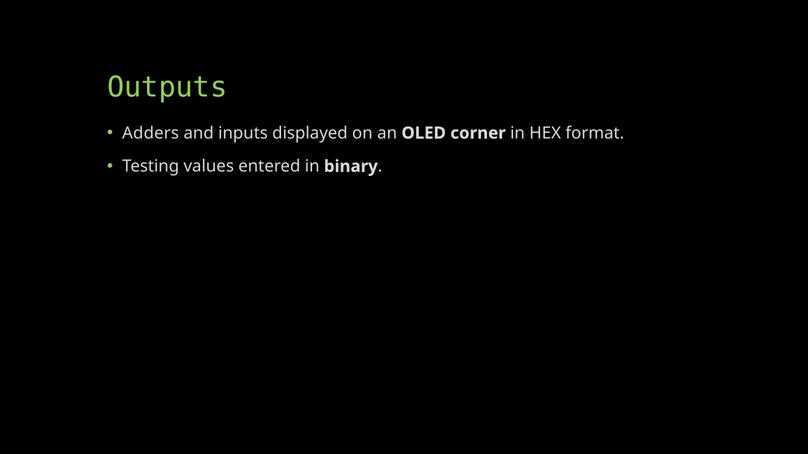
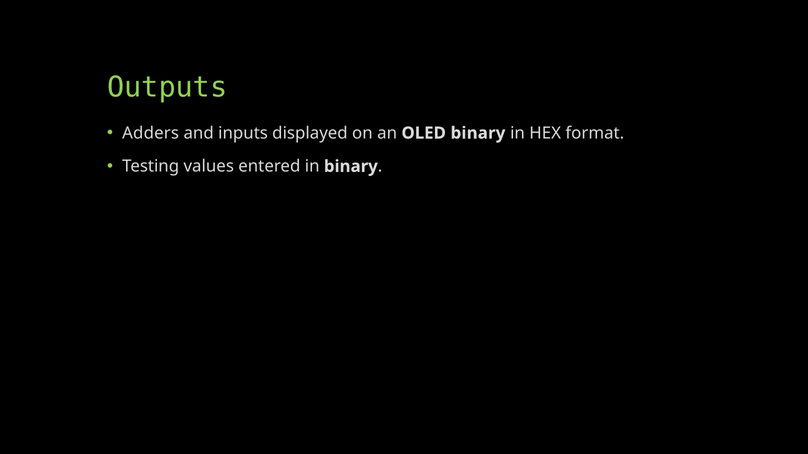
OLED corner: corner -> binary (478, 133)
